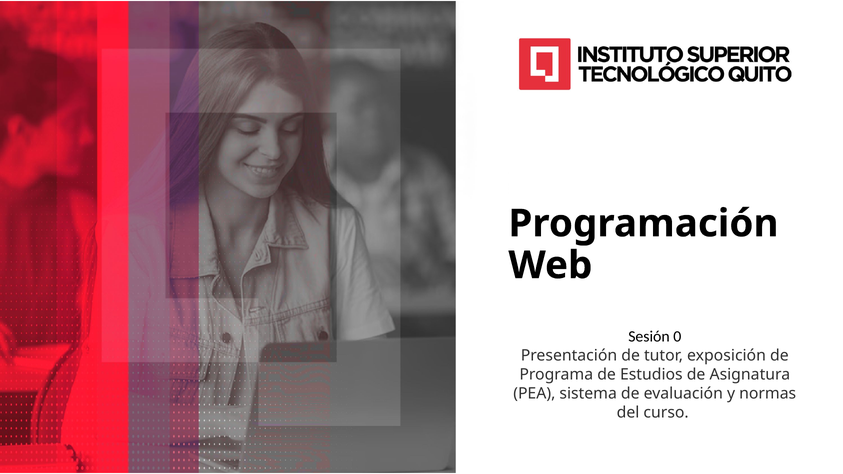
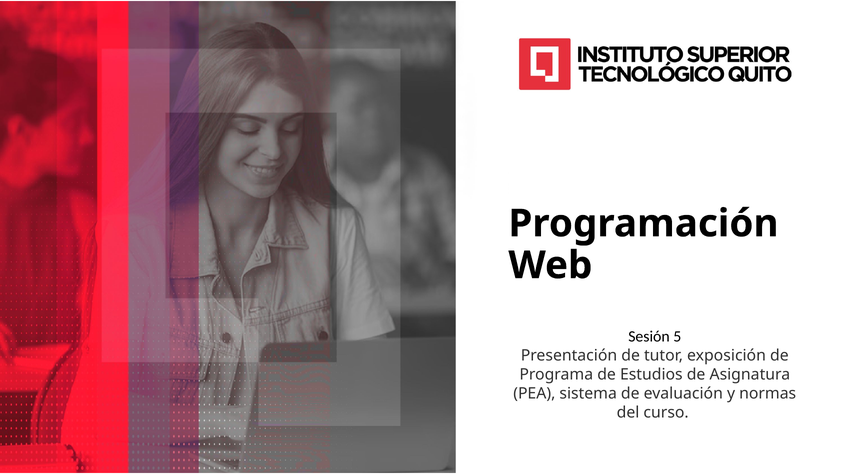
0: 0 -> 5 (677, 337)
